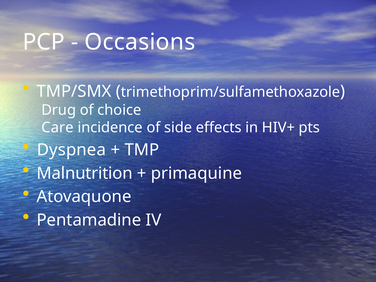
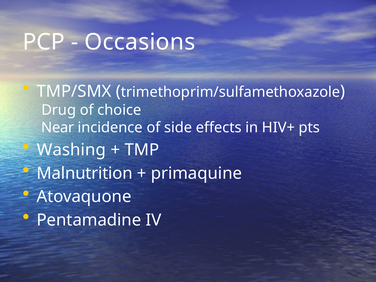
Care: Care -> Near (58, 128)
Dyspnea: Dyspnea -> Washing (71, 150)
